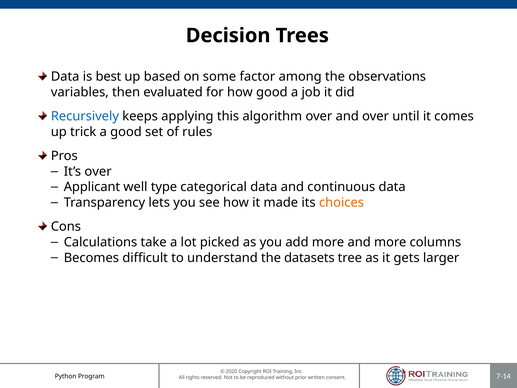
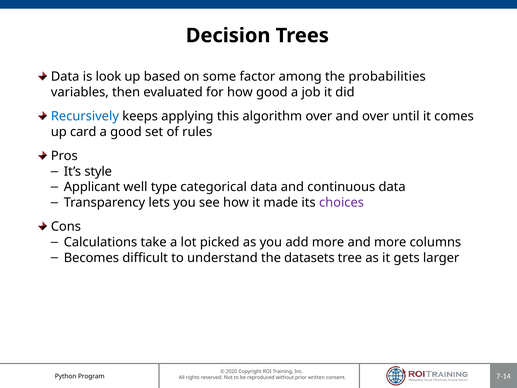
best: best -> look (108, 77)
observations: observations -> probabilities (387, 77)
trick: trick -> card (83, 132)
It’s over: over -> style (98, 171)
choices colour: orange -> purple (342, 202)
